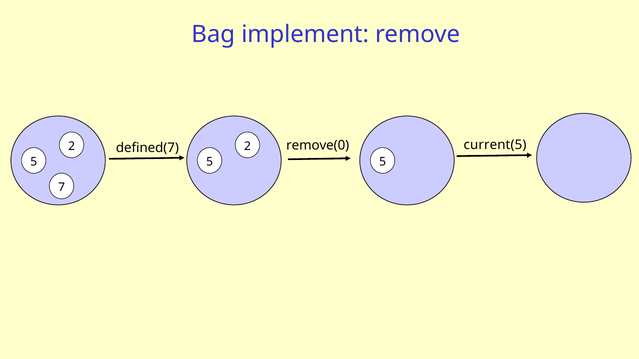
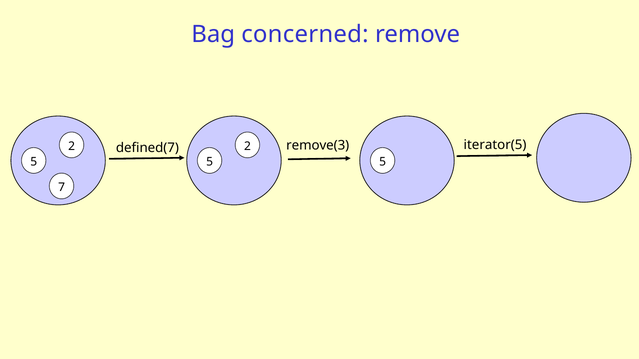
implement: implement -> concerned (305, 34)
current(5: current(5 -> iterator(5 (495, 145)
remove(0: remove(0 -> remove(3 (318, 145)
